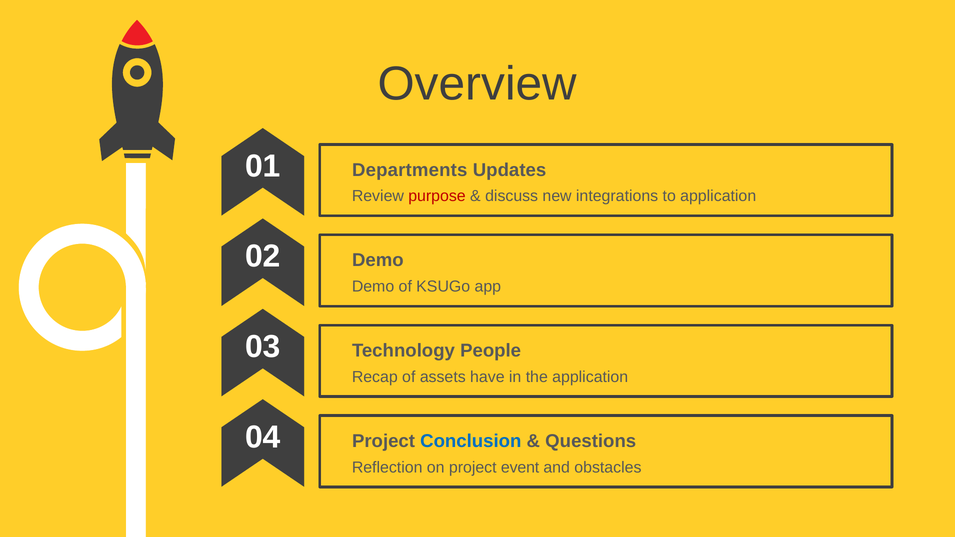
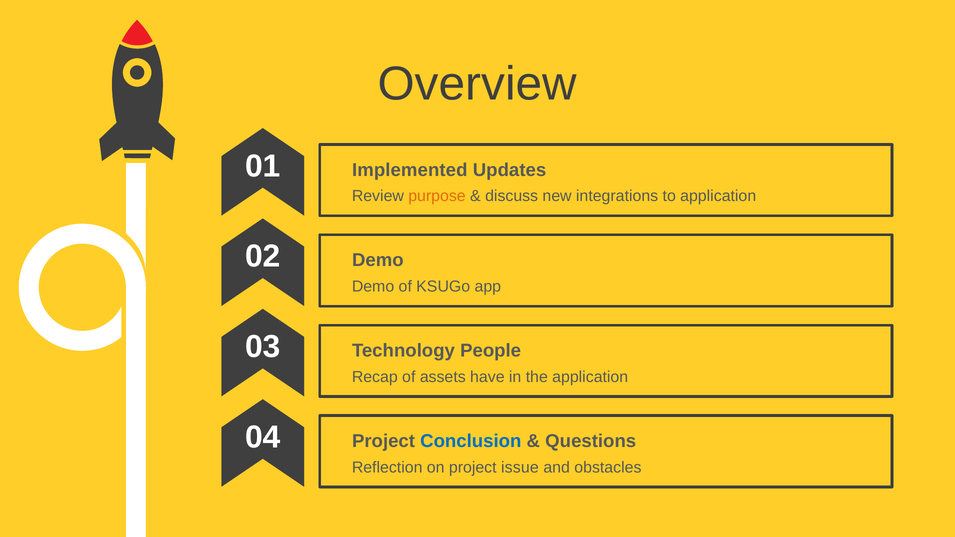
Departments: Departments -> Implemented (410, 170)
purpose colour: red -> orange (437, 196)
event: event -> issue (520, 467)
